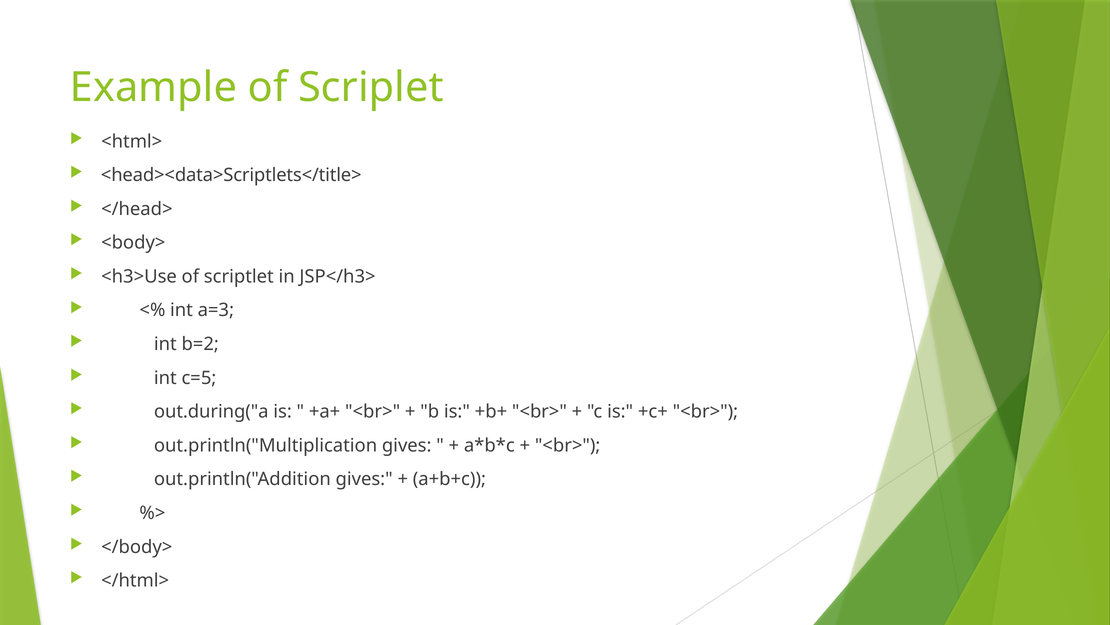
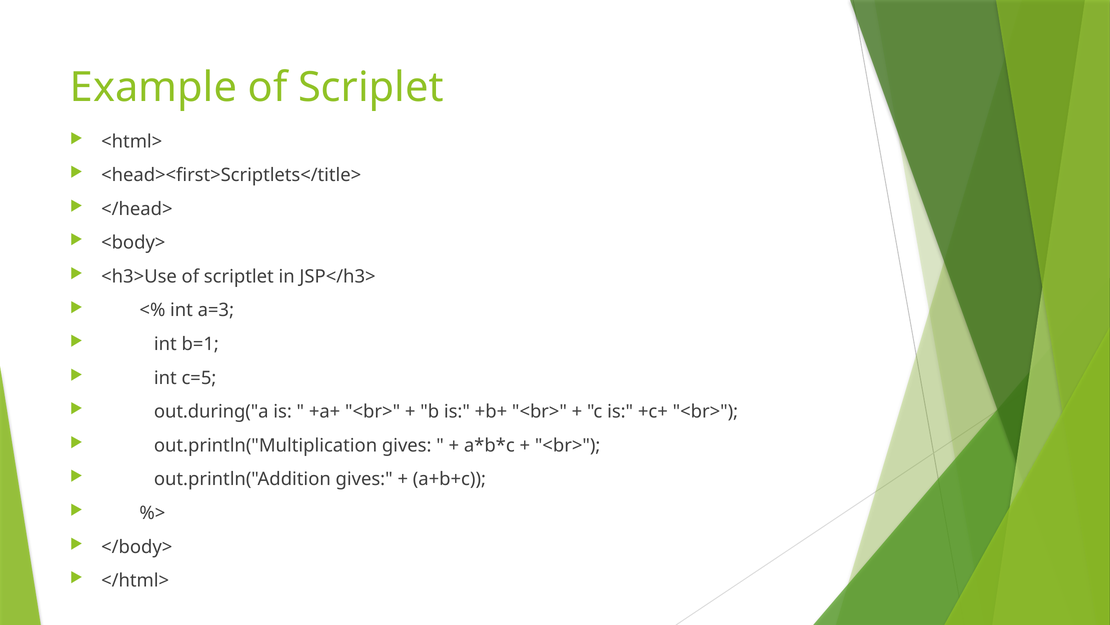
<head><data>Scriptlets</title>: <head><data>Scriptlets</title> -> <head><first>Scriptlets</title> (231, 175)
b=2: b=2 -> b=1 (200, 344)
